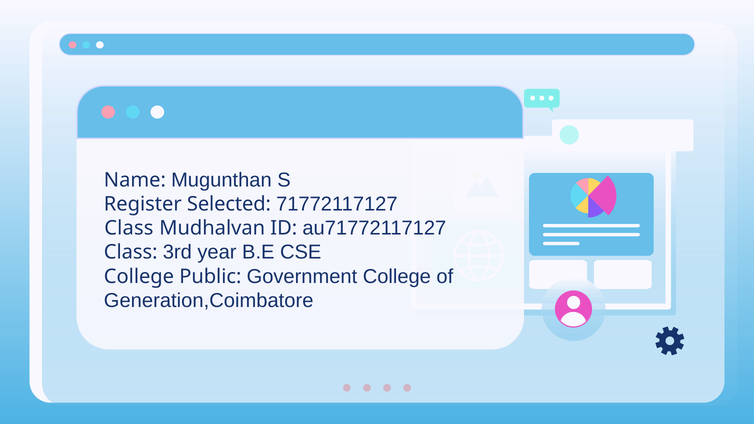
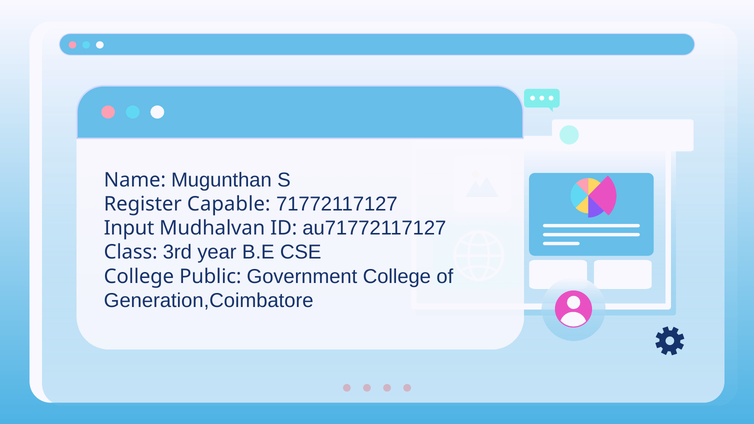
Selected: Selected -> Capable (229, 204)
Class: Class -> Input (129, 228)
